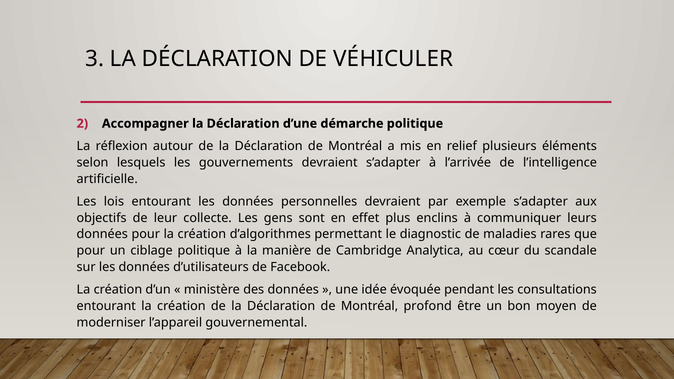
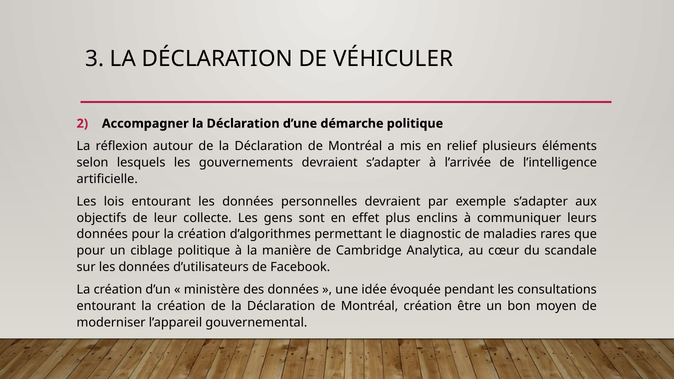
Montréal profond: profond -> création (428, 306)
